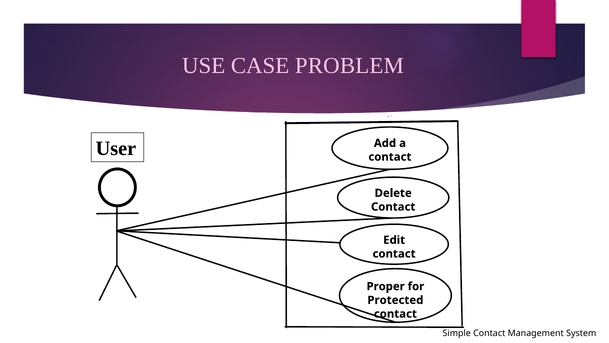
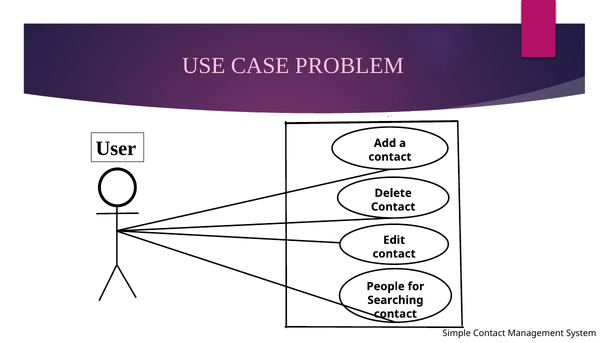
Proper: Proper -> People (386, 286)
Protected: Protected -> Searching (395, 300)
